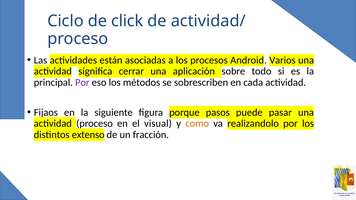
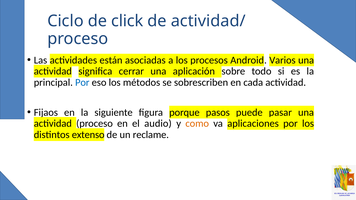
Por colour: purple -> blue (82, 83)
visual: visual -> audio (158, 124)
realizandolo: realizandolo -> aplicaciones (253, 124)
fracción: fracción -> reclame (151, 135)
